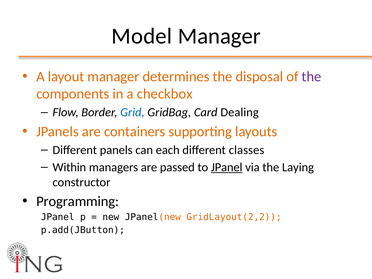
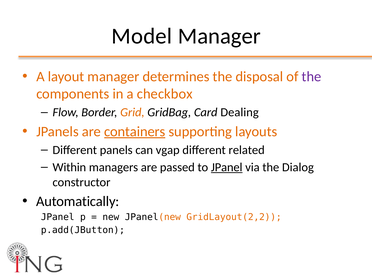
Grid colour: blue -> orange (132, 112)
containers underline: none -> present (135, 132)
each: each -> vgap (168, 150)
classes: classes -> related (247, 150)
Laying: Laying -> Dialog (298, 167)
Programming: Programming -> Automatically (78, 201)
